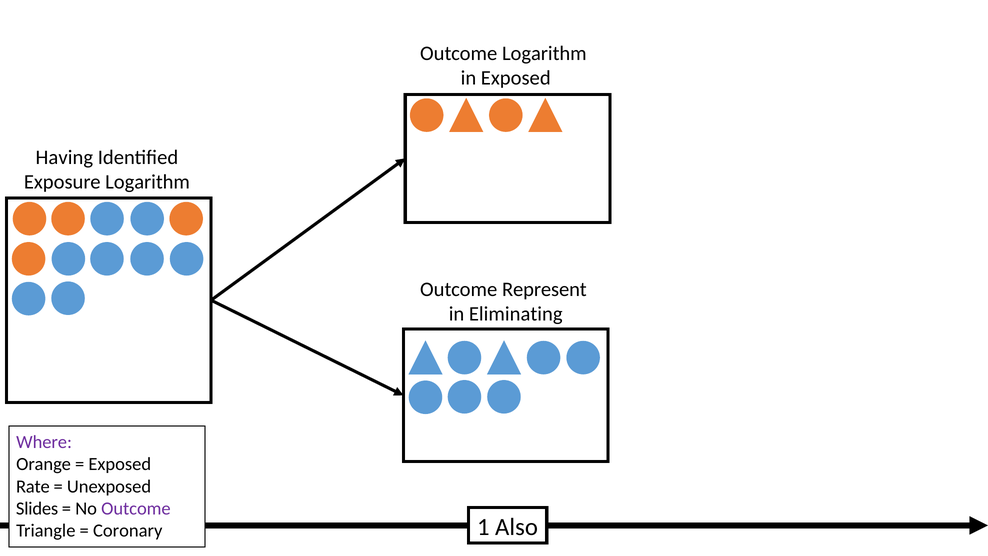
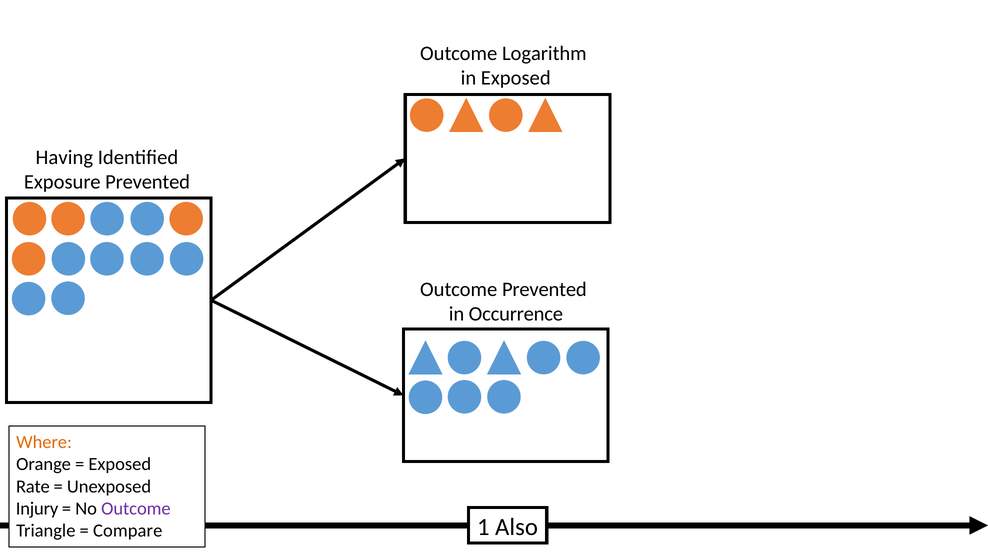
Exposure Logarithm: Logarithm -> Prevented (148, 182)
Outcome Represent: Represent -> Prevented (544, 289)
Eliminating: Eliminating -> Occurrence (516, 314)
Where colour: purple -> orange (44, 442)
Slides: Slides -> Injury (37, 508)
Coronary: Coronary -> Compare (128, 531)
